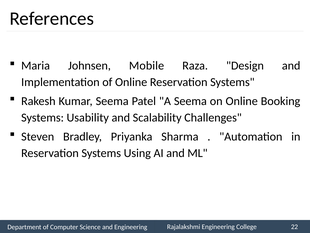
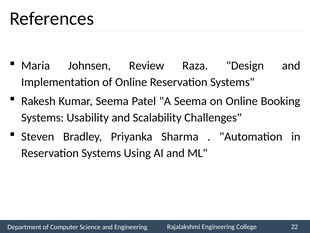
Mobile: Mobile -> Review (147, 66)
